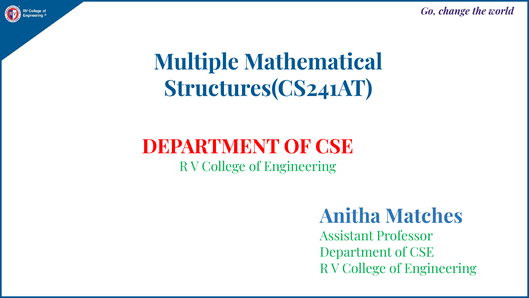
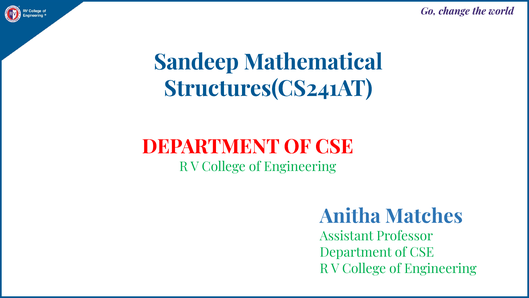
Multiple: Multiple -> Sandeep (196, 62)
